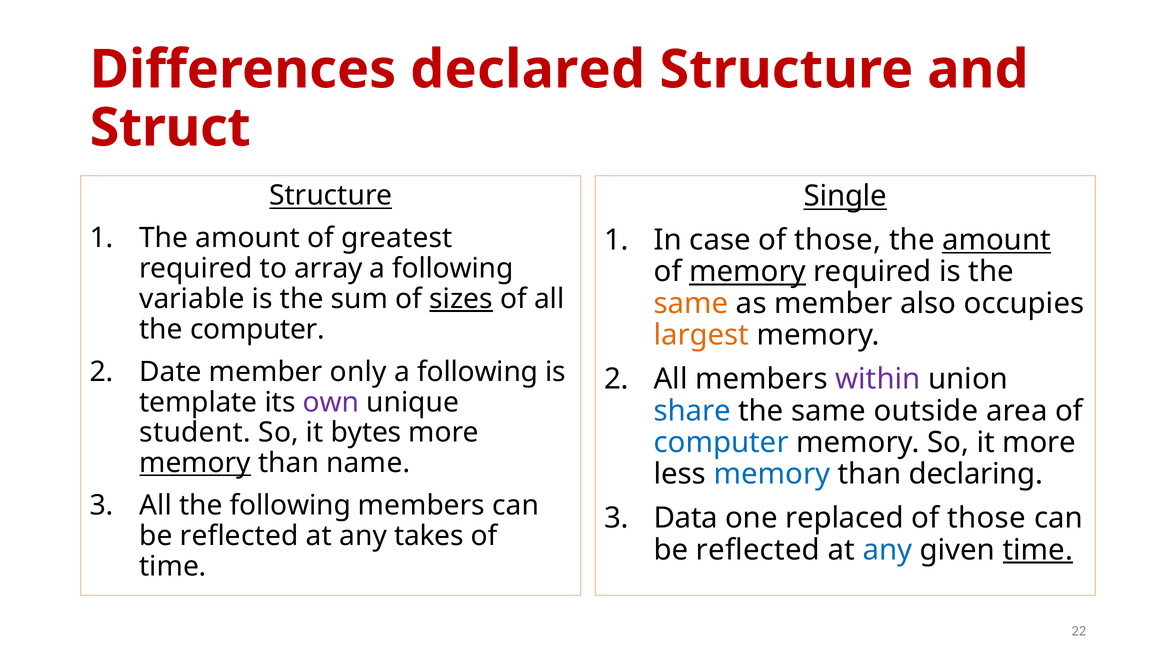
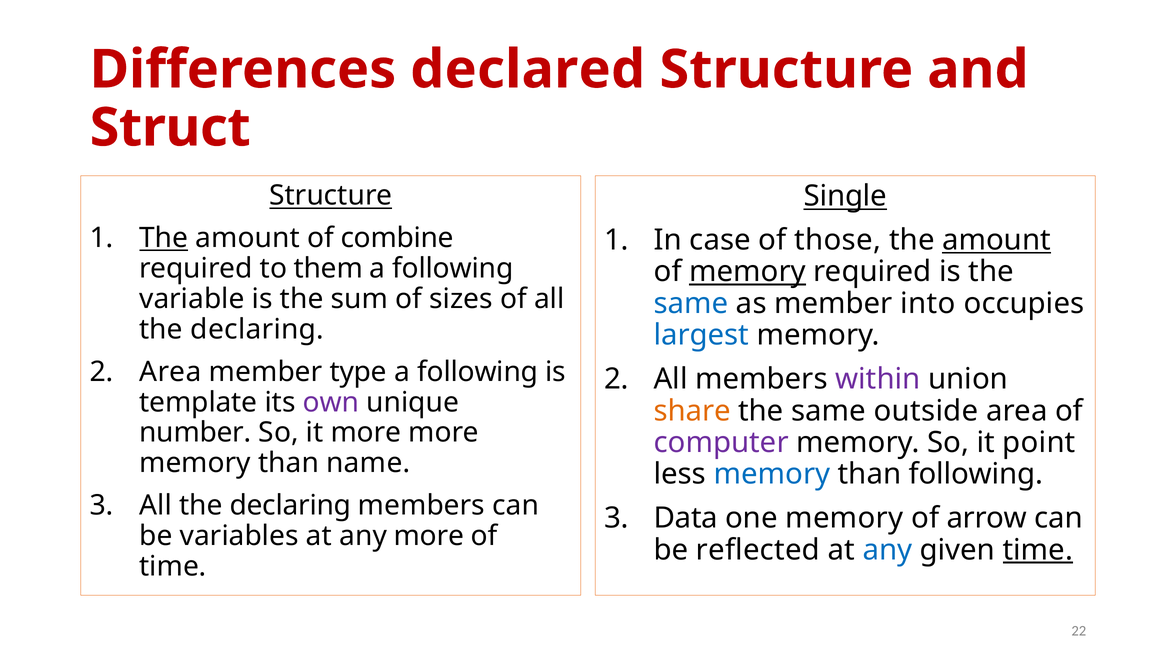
The underline: none -> present (164, 238)
greatest: greatest -> combine (397, 238)
array: array -> them (328, 269)
sizes underline: present -> none (461, 299)
same colour: orange -> blue (691, 304)
also: also -> into (928, 304)
computer: computer -> declaring (257, 329)
largest colour: orange -> blue (701, 335)
Date: Date -> Area (170, 372)
only: only -> type (358, 372)
share colour: blue -> orange (692, 411)
student: student -> number (195, 433)
it bytes: bytes -> more (366, 433)
computer colour: blue -> purple (721, 443)
it more: more -> point (1039, 443)
memory underline: present -> none (195, 463)
than declaring: declaring -> following (976, 475)
following: following -> declaring (290, 506)
one replaced: replaced -> memory (844, 519)
those: those -> arrow (987, 519)
reflected: reflected -> variables (239, 537)
any takes: takes -> more (429, 537)
